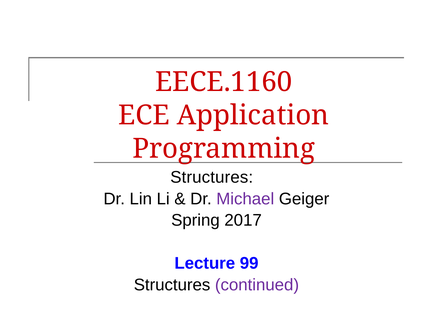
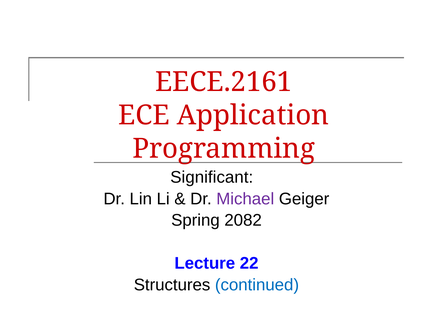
EECE.1160: EECE.1160 -> EECE.2161 (224, 82)
Structures: Structures -> Significant (212, 177)
2017: 2017 -> 2082 (243, 220)
99: 99 -> 22 (249, 263)
continued colour: purple -> blue (257, 285)
